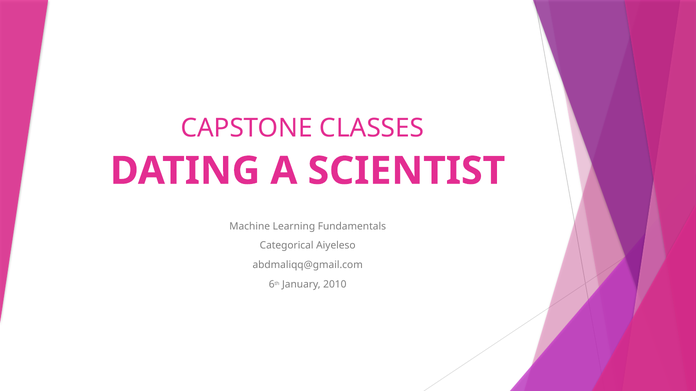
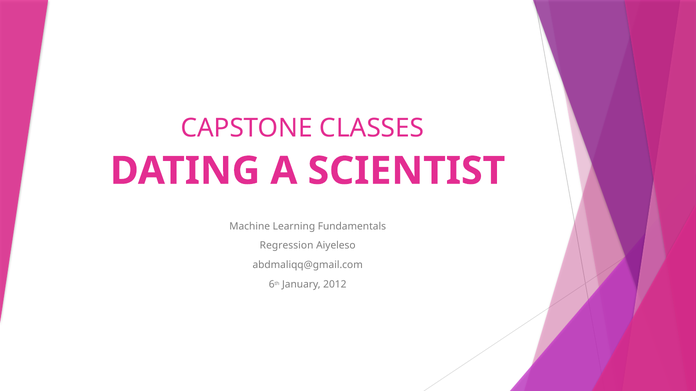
Categorical: Categorical -> Regression (287, 246)
2010: 2010 -> 2012 (335, 285)
